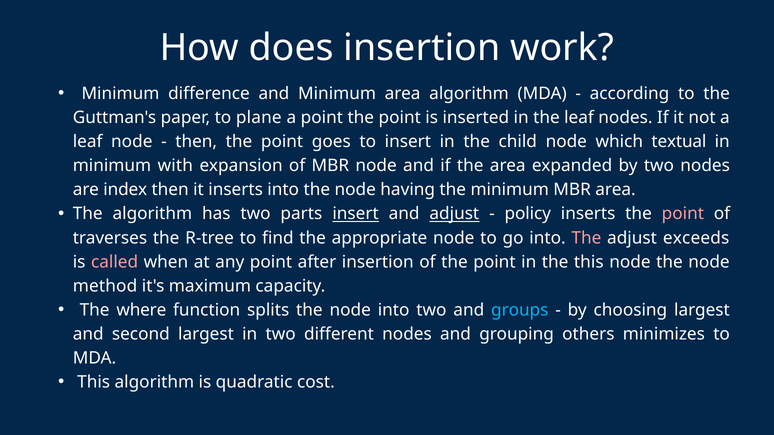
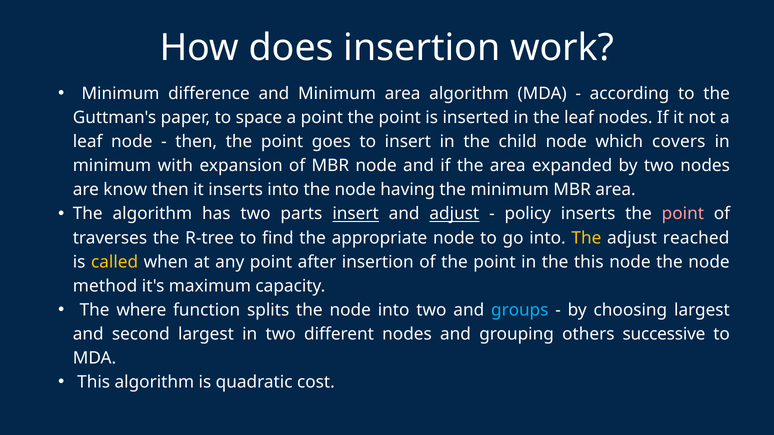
plane: plane -> space (259, 118)
textual: textual -> covers (679, 142)
index: index -> know (125, 190)
The colour: pink -> yellow (586, 238)
exceeds: exceeds -> reached (696, 238)
called colour: pink -> yellow (115, 262)
minimizes: minimizes -> successive (664, 334)
